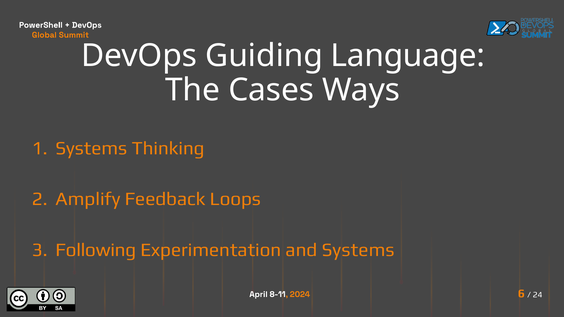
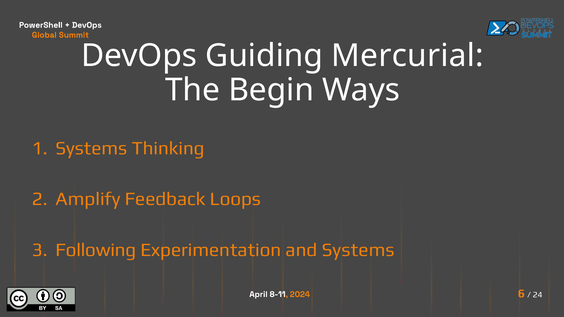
Language: Language -> Mercurial (407, 56)
Cases: Cases -> Begin (271, 90)
